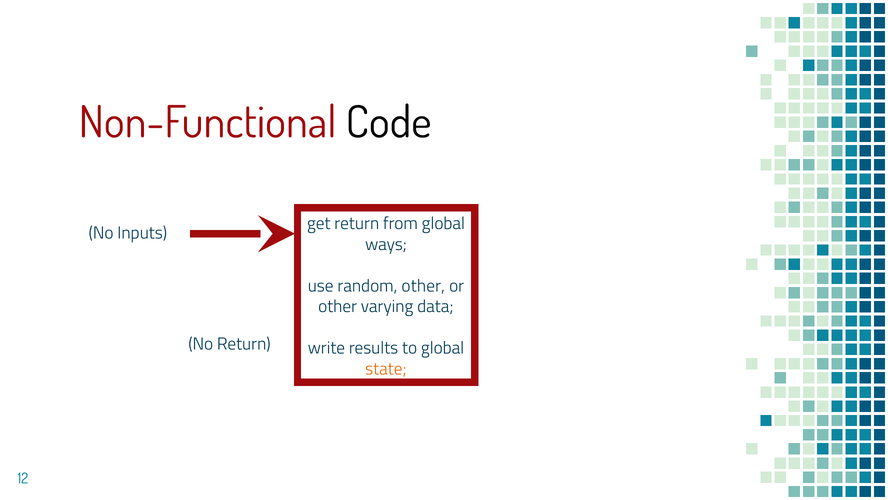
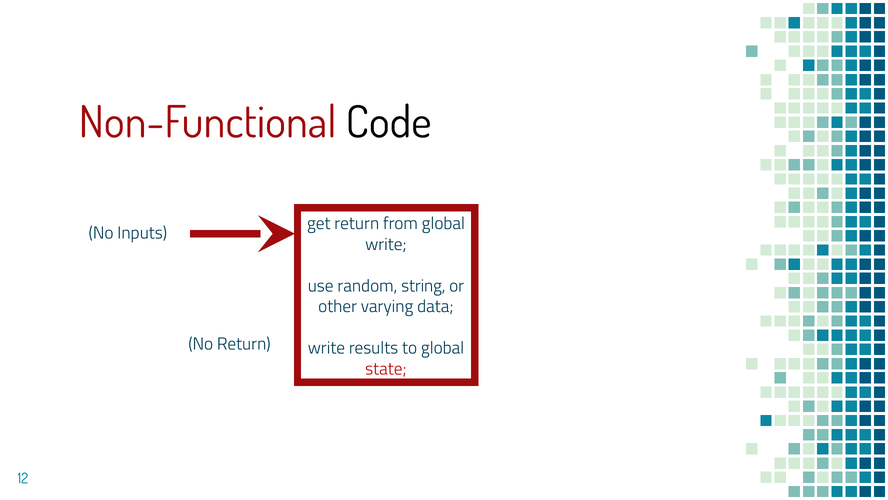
ways: ways -> write (386, 244)
random other: other -> string (423, 286)
state colour: orange -> red (386, 369)
